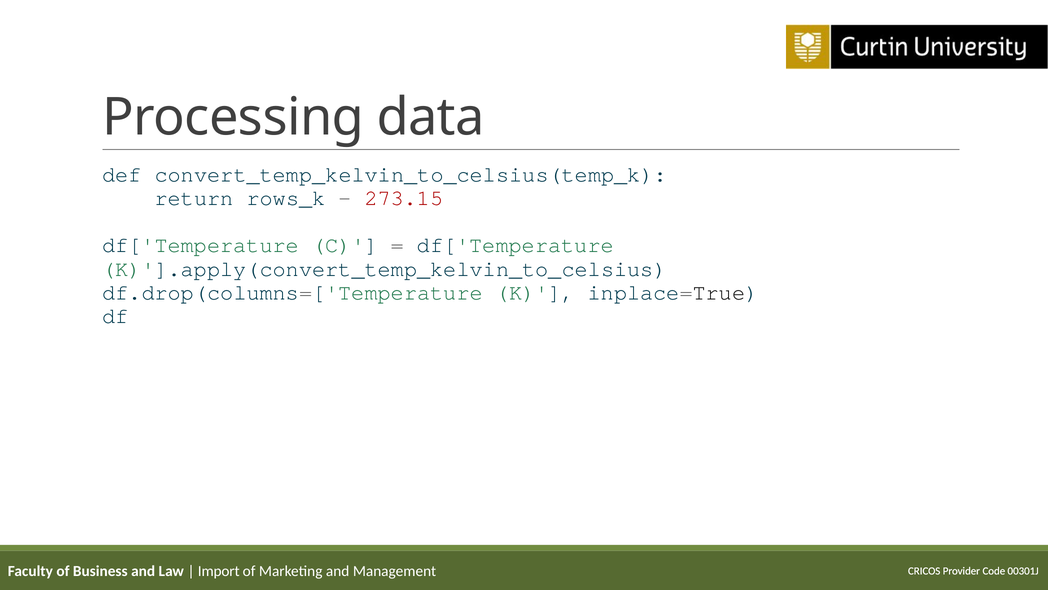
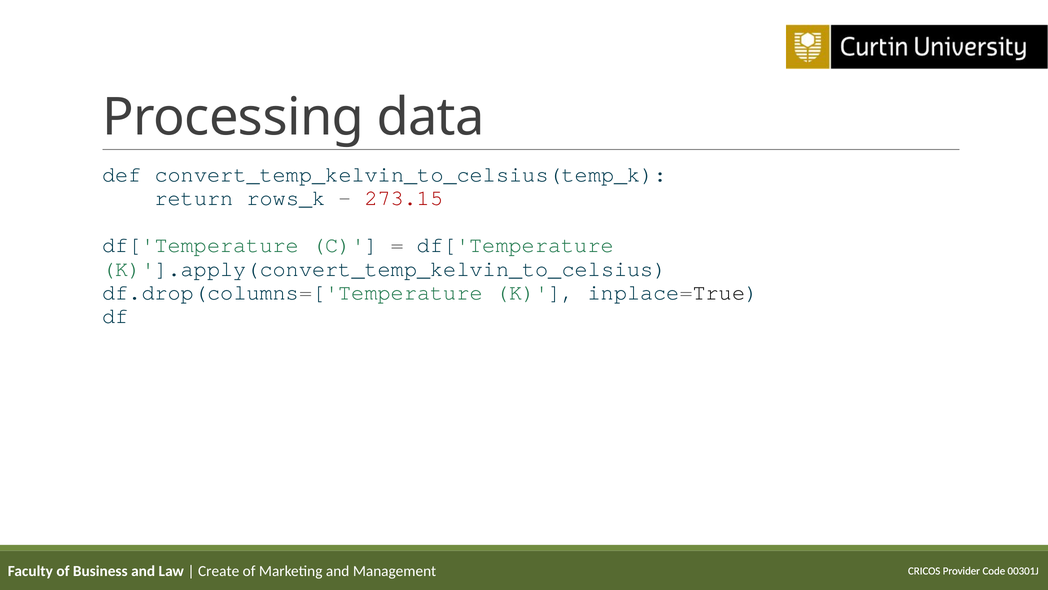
Import: Import -> Create (219, 571)
